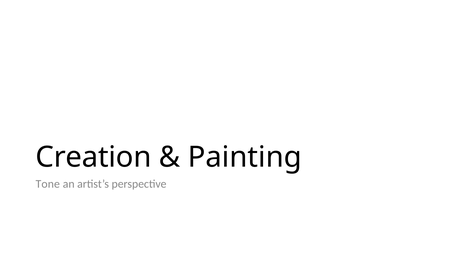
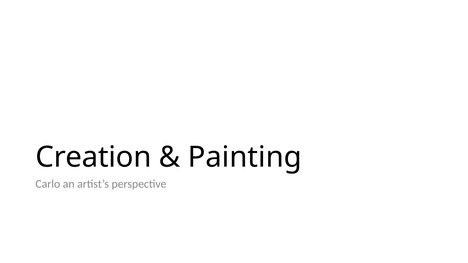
Tone: Tone -> Carlo (48, 184)
